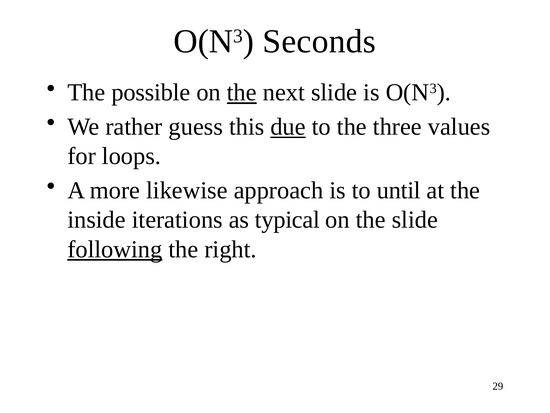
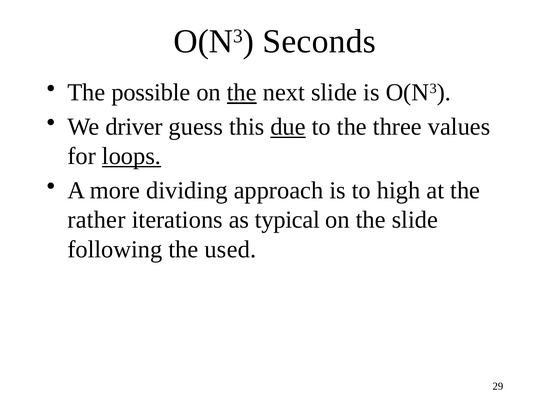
rather: rather -> driver (134, 127)
loops underline: none -> present (131, 156)
likewise: likewise -> dividing (187, 190)
until: until -> high (399, 190)
inside: inside -> rather (96, 220)
following underline: present -> none (115, 249)
right: right -> used (230, 249)
